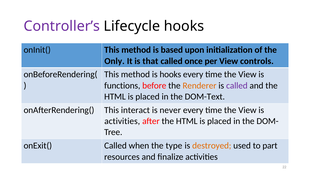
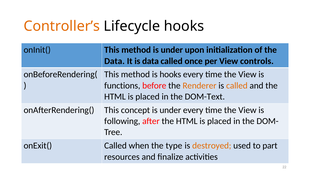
Controller’s colour: purple -> orange (62, 26)
method is based: based -> under (172, 50)
Only: Only -> Data (115, 61)
is that: that -> data (150, 61)
called colour: purple -> orange (237, 85)
interact: interact -> concept (135, 110)
never: never -> under (170, 110)
activities: activities -> following (122, 121)
